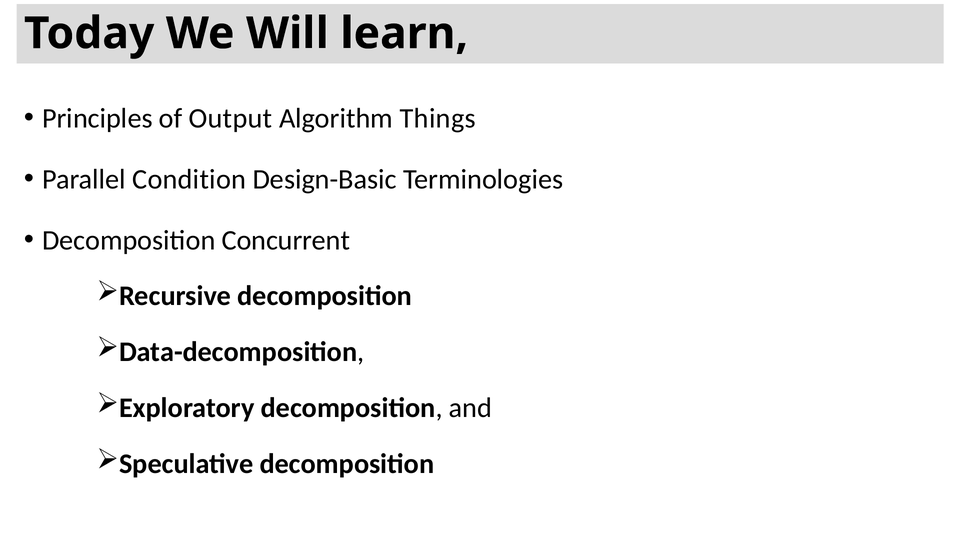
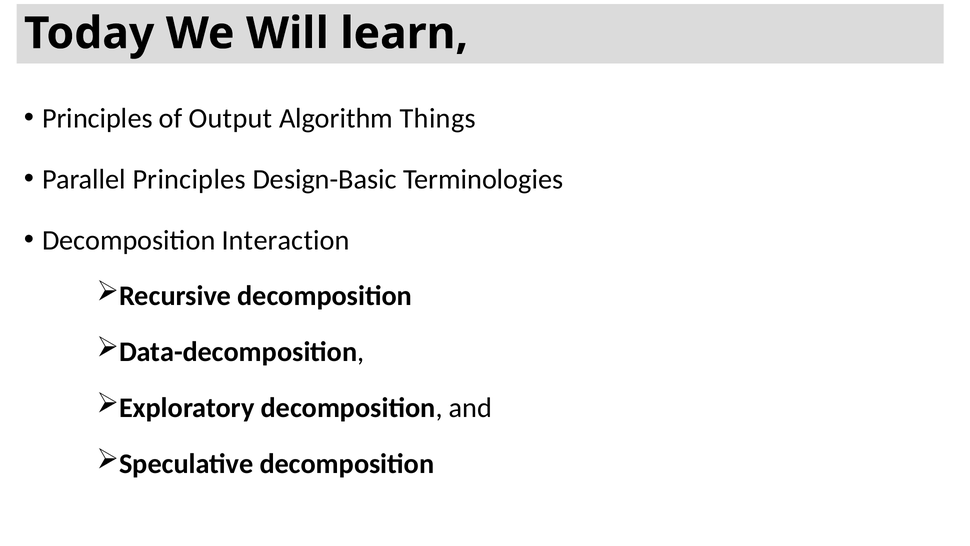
Parallel Condition: Condition -> Principles (189, 179)
Concurrent: Concurrent -> Interaction (286, 240)
